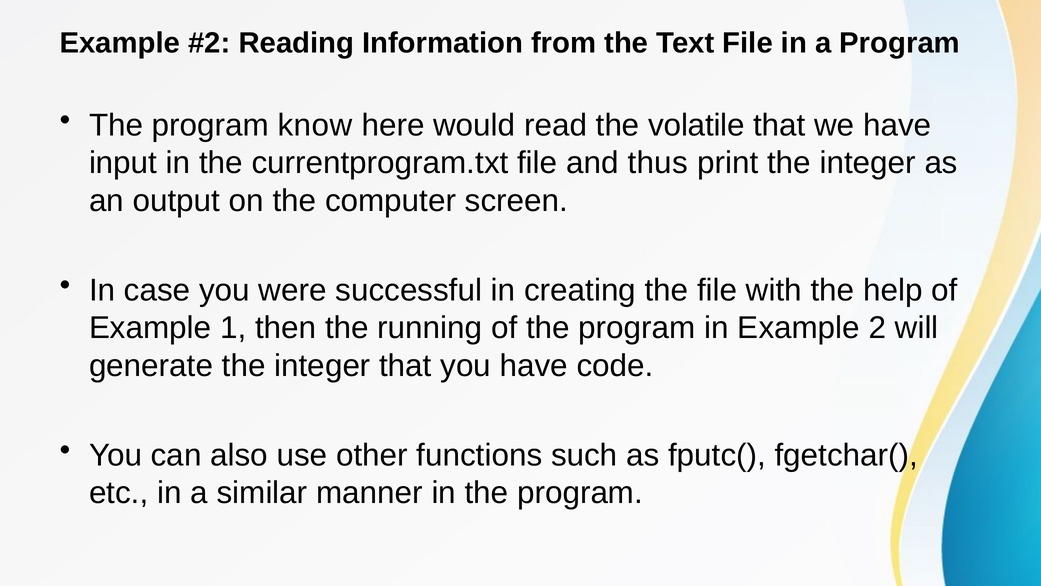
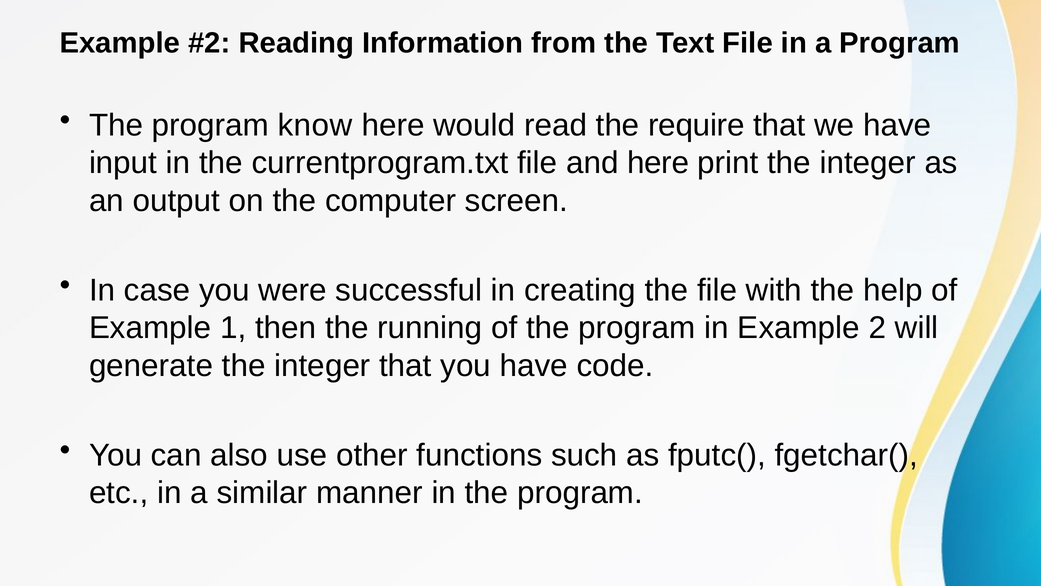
volatile: volatile -> require (696, 125)
and thus: thus -> here (658, 163)
